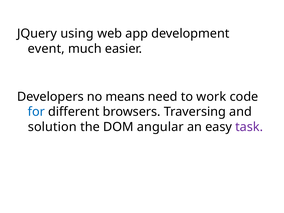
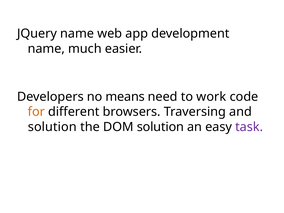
JQuery using: using -> name (77, 34)
event: event -> name (46, 49)
for colour: blue -> orange (36, 112)
DOM angular: angular -> solution (160, 127)
